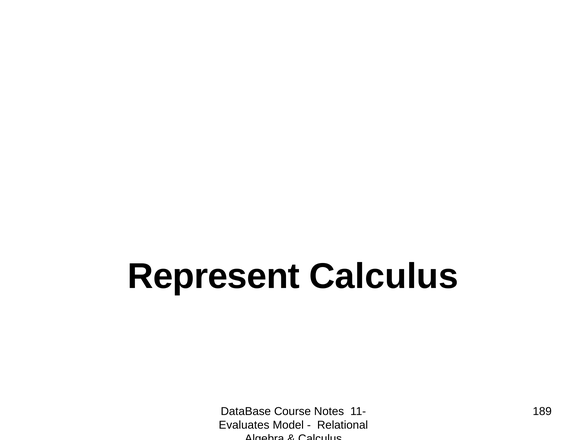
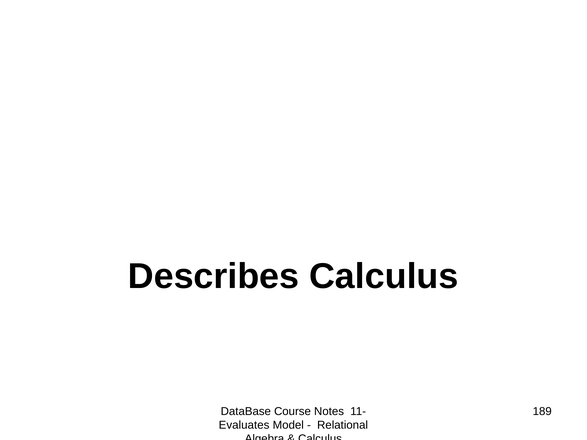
Represent: Represent -> Describes (214, 276)
